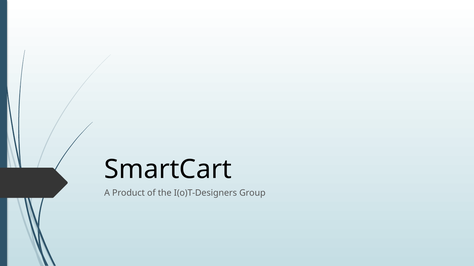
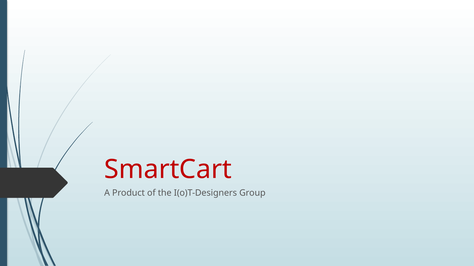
SmartCart colour: black -> red (168, 170)
